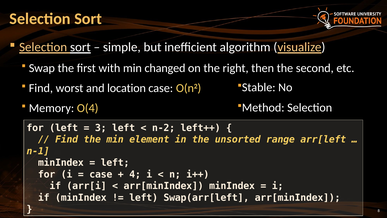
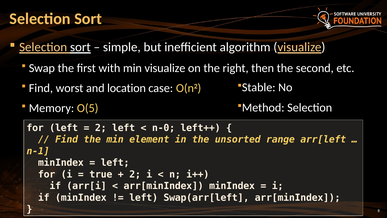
min changed: changed -> visualize (165, 68)
O(4: O(4 -> O(5 (88, 108)
3: 3 -> 2 (101, 128)
n-2: n-2 -> n-0 (164, 128)
case: case -> true (101, 174)
4: 4 -> 2 (135, 174)
